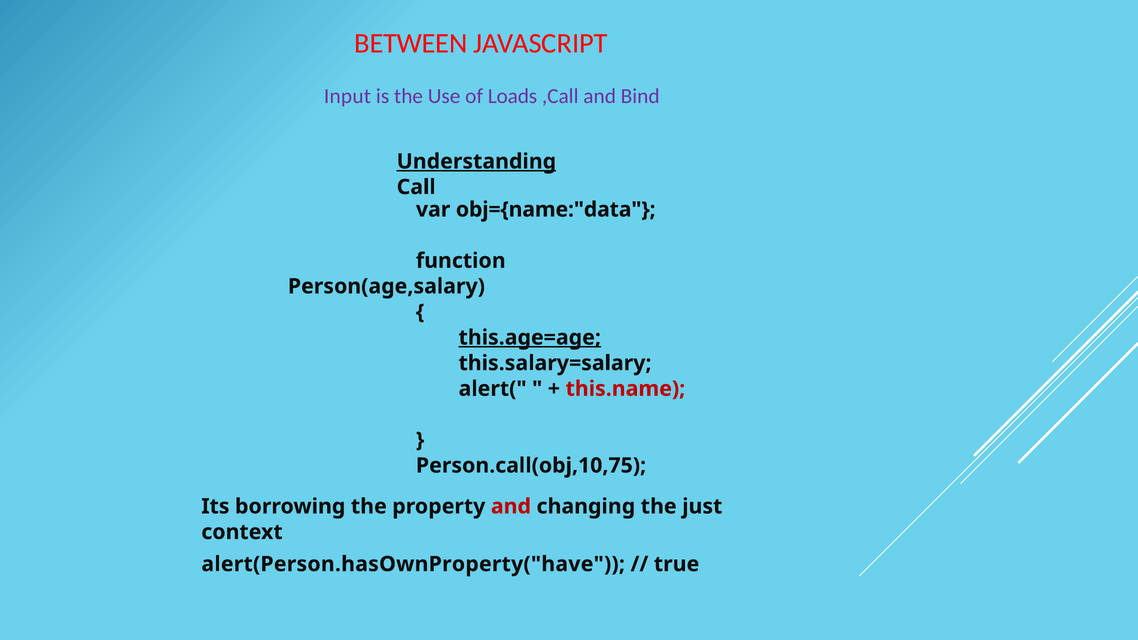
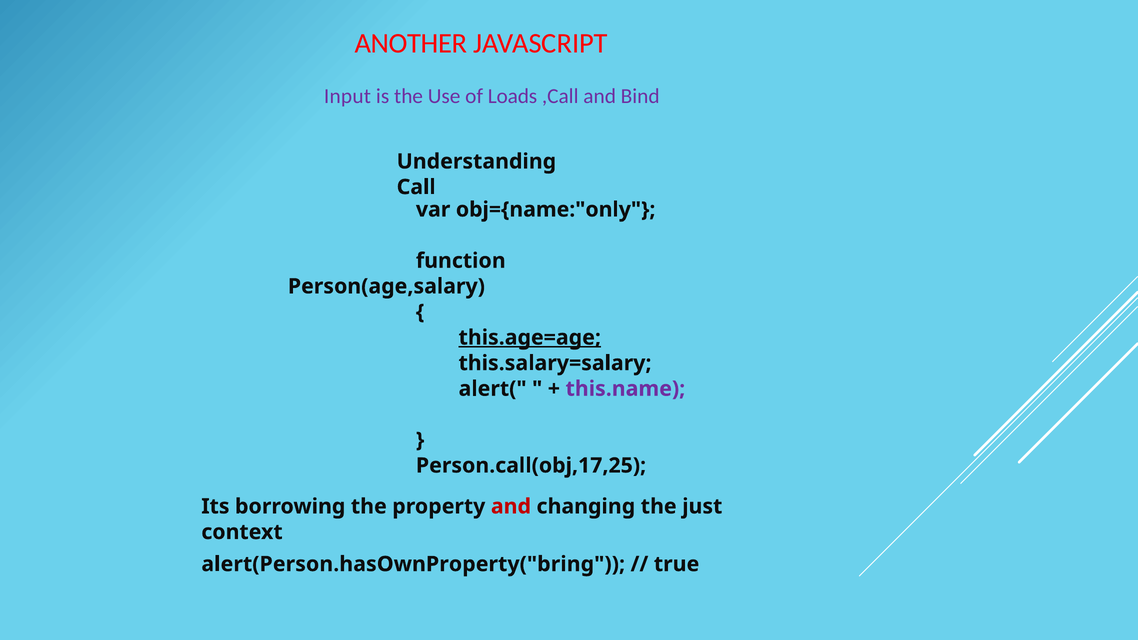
BETWEEN: BETWEEN -> ANOTHER (411, 43)
Understanding underline: present -> none (476, 162)
obj={name:"data: obj={name:"data -> obj={name:"only (556, 210)
this.name colour: red -> purple (625, 389)
Person.call(obj,10,75: Person.call(obj,10,75 -> Person.call(obj,17,25 (531, 466)
alert(Person.hasOwnProperty("have: alert(Person.hasOwnProperty("have -> alert(Person.hasOwnProperty("bring (413, 564)
